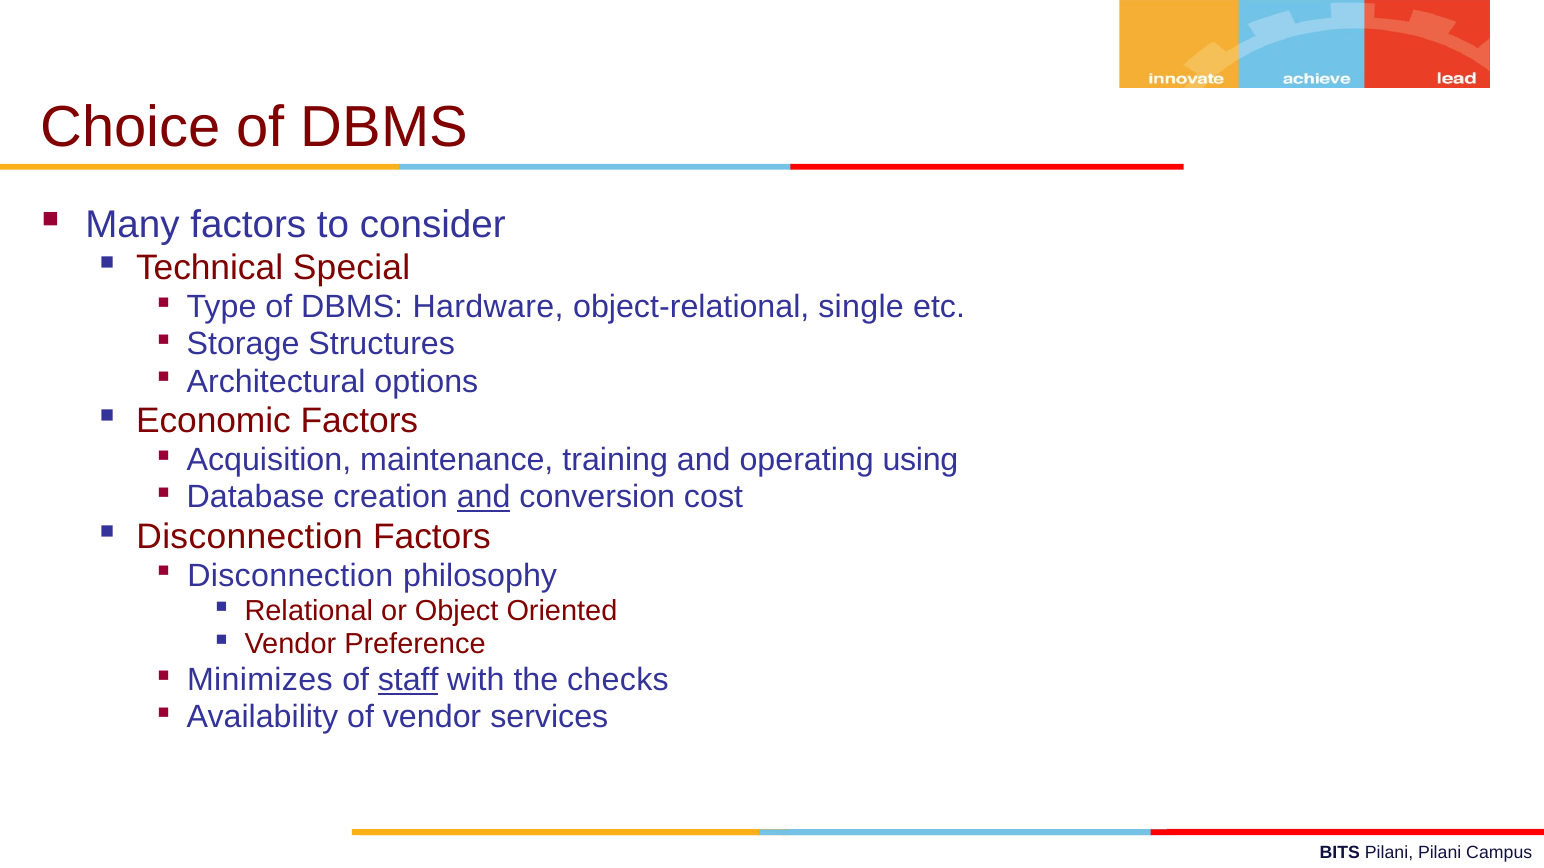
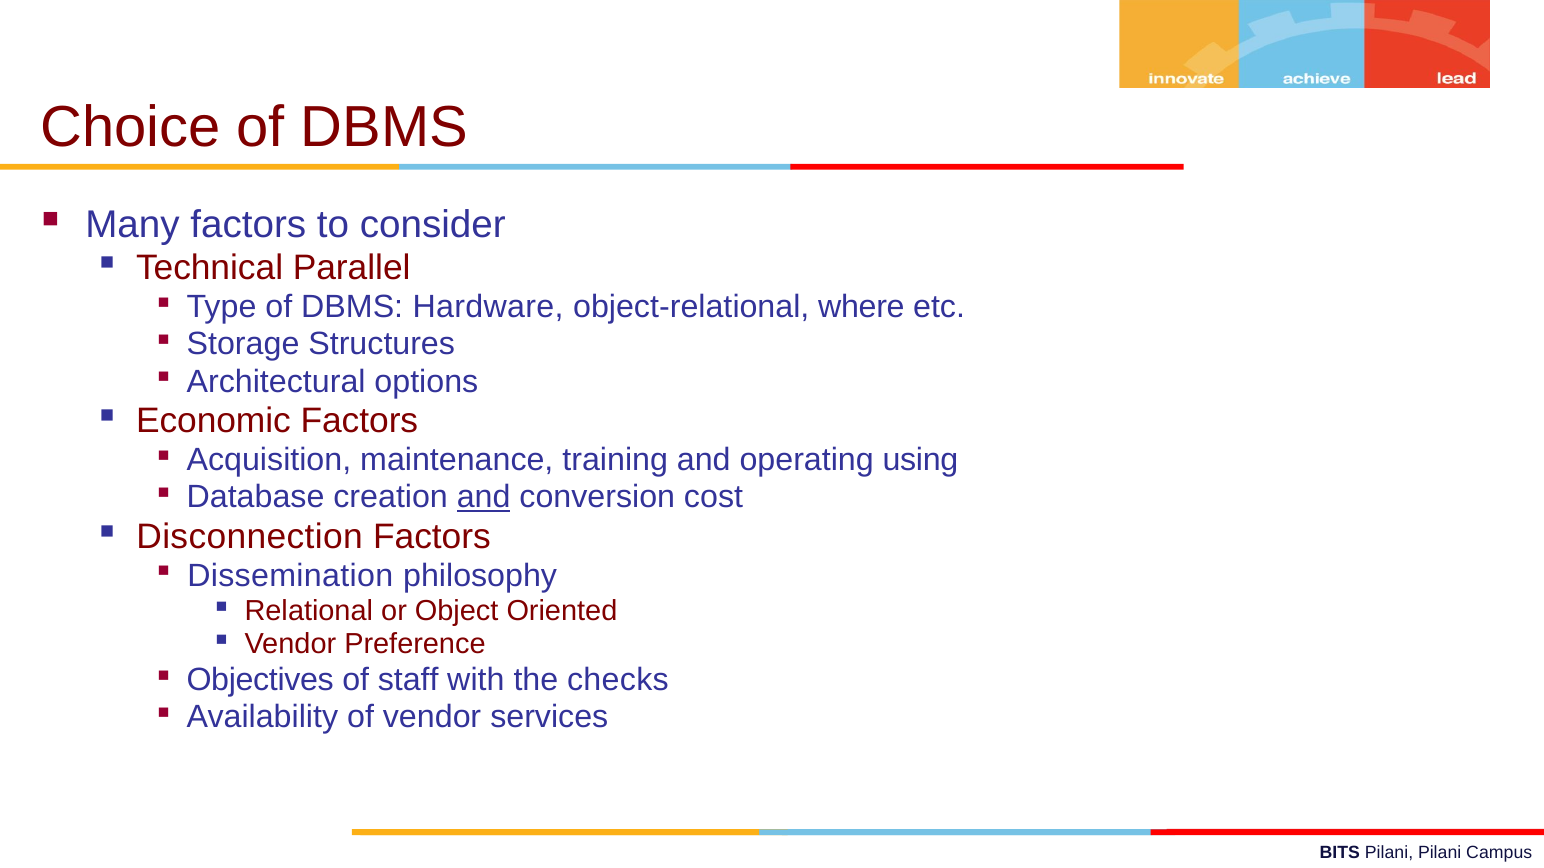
Special: Special -> Parallel (352, 268)
single: single -> where (861, 307)
Disconnection: Disconnection -> Dissemination (290, 576)
Minimizes: Minimizes -> Objectives (260, 680)
staff underline: present -> none (408, 680)
